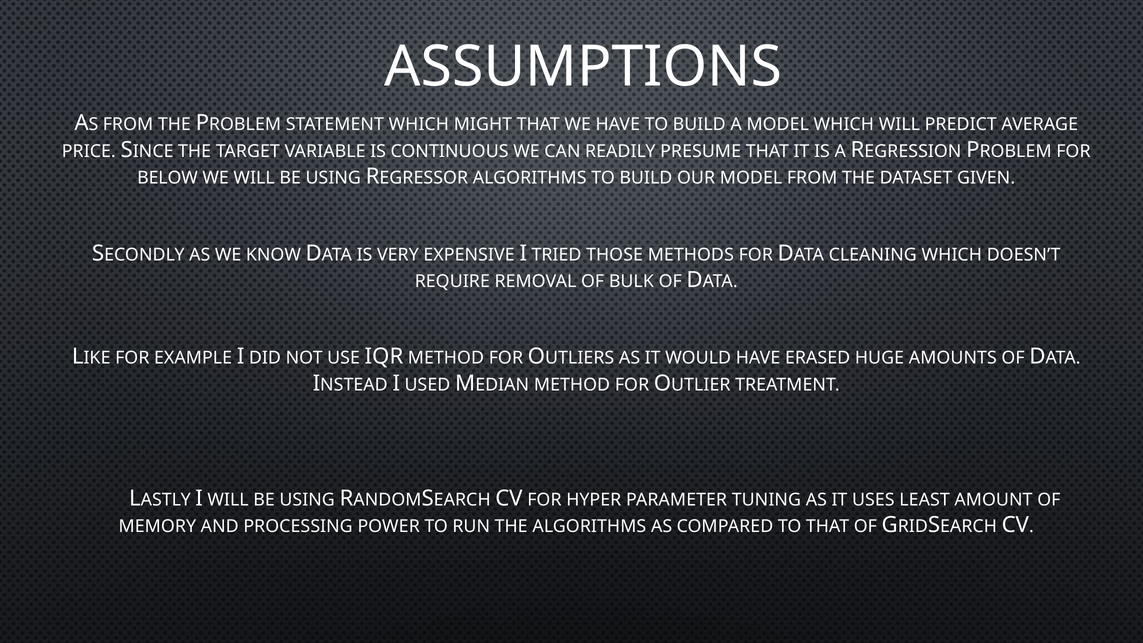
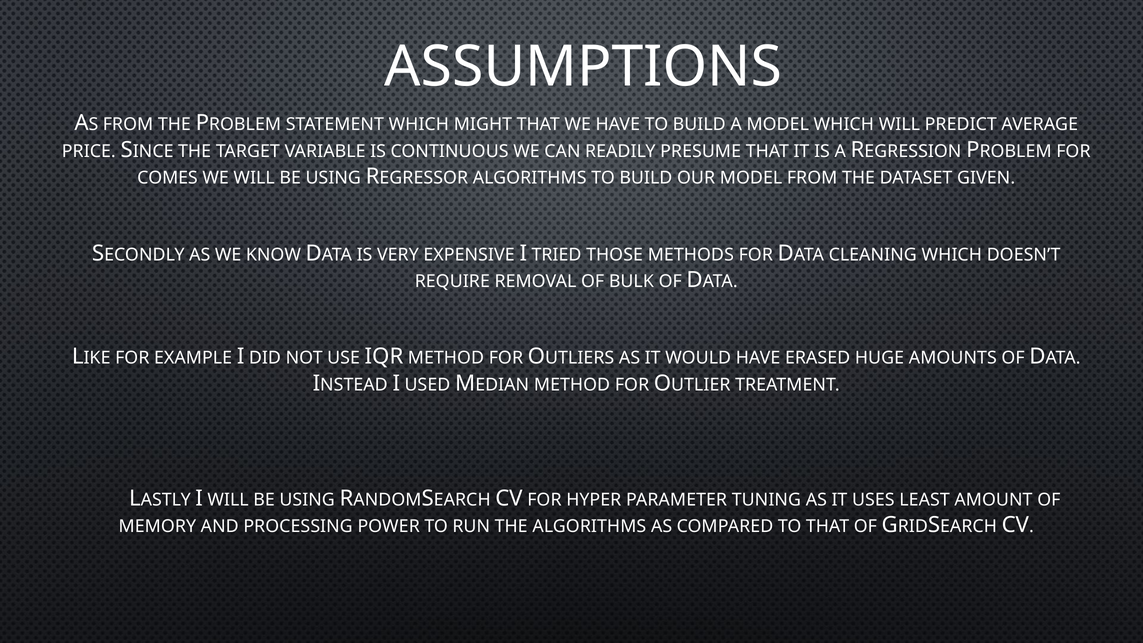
BELOW: BELOW -> COMES (167, 178)
